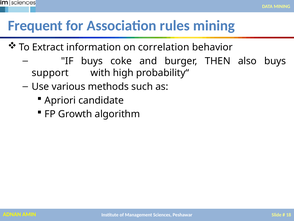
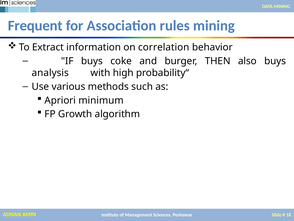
support: support -> analysis (50, 73)
candidate: candidate -> minimum (101, 100)
